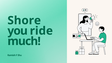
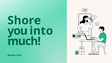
ride: ride -> into (41, 31)
